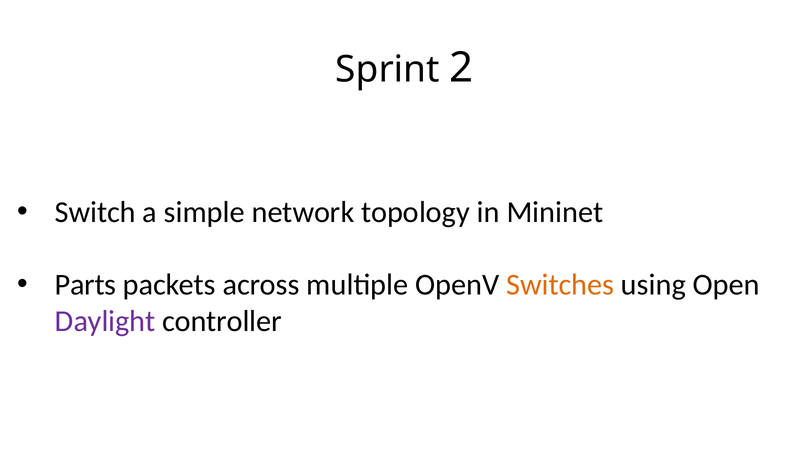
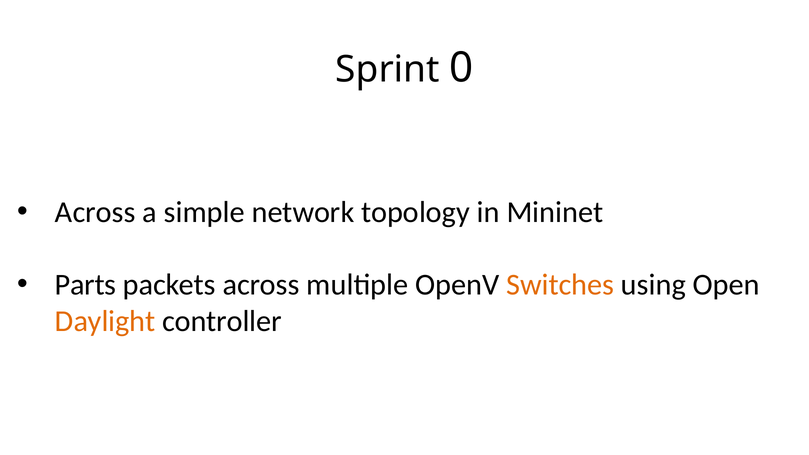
2: 2 -> 0 (462, 68)
Switch: Switch -> Across (95, 212)
Daylight colour: purple -> orange (105, 321)
